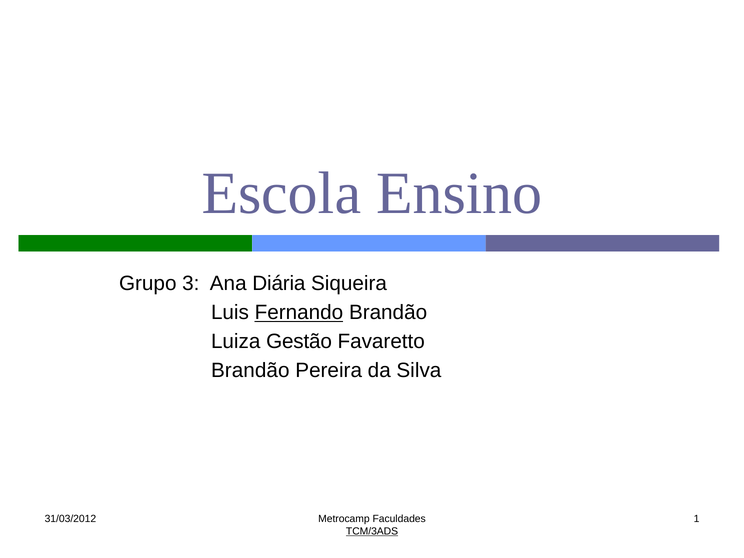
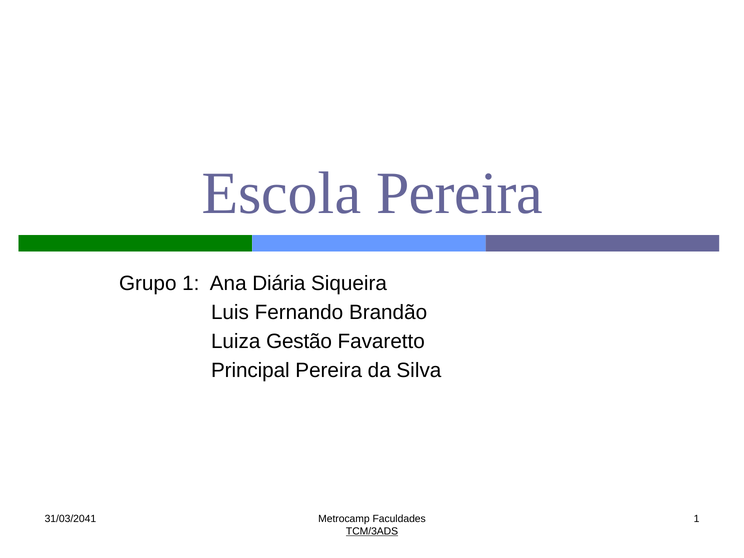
Escola Ensino: Ensino -> Pereira (459, 193)
Grupo 3: 3 -> 1 (191, 284)
Fernando underline: present -> none (299, 313)
Brandão: Brandão -> Principal (250, 370)
31/03/2012: 31/03/2012 -> 31/03/2041 (70, 519)
